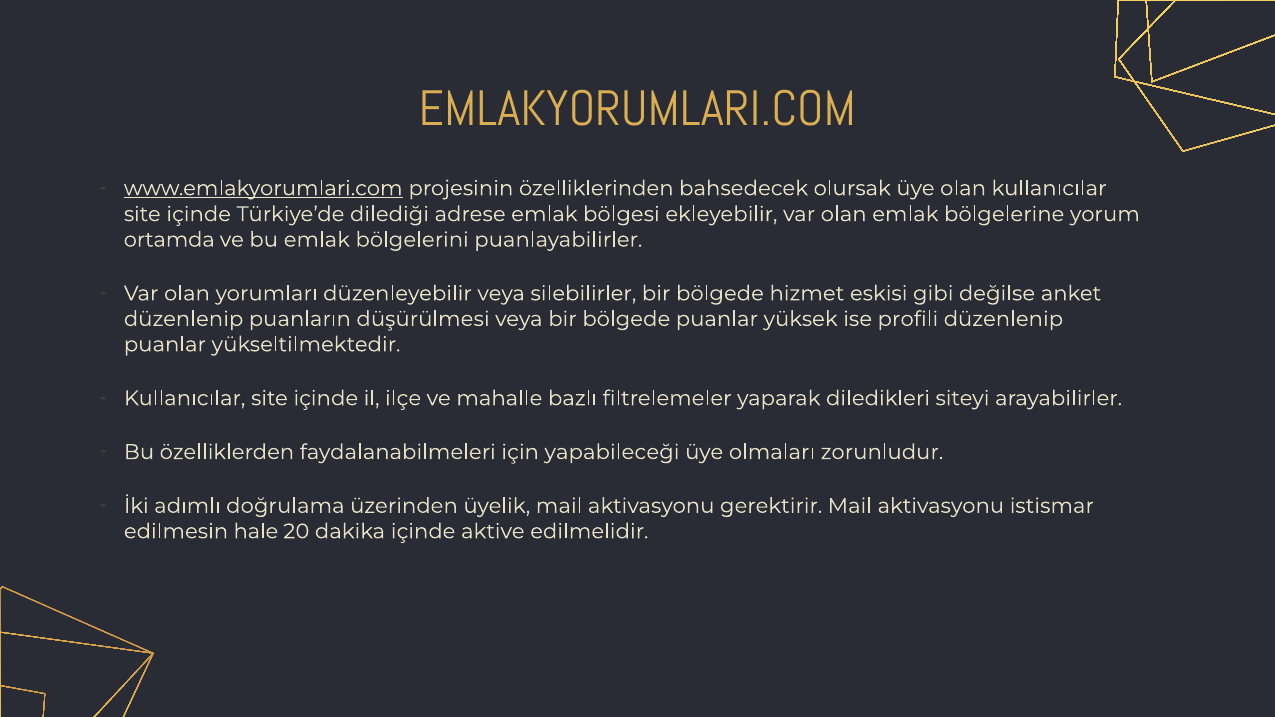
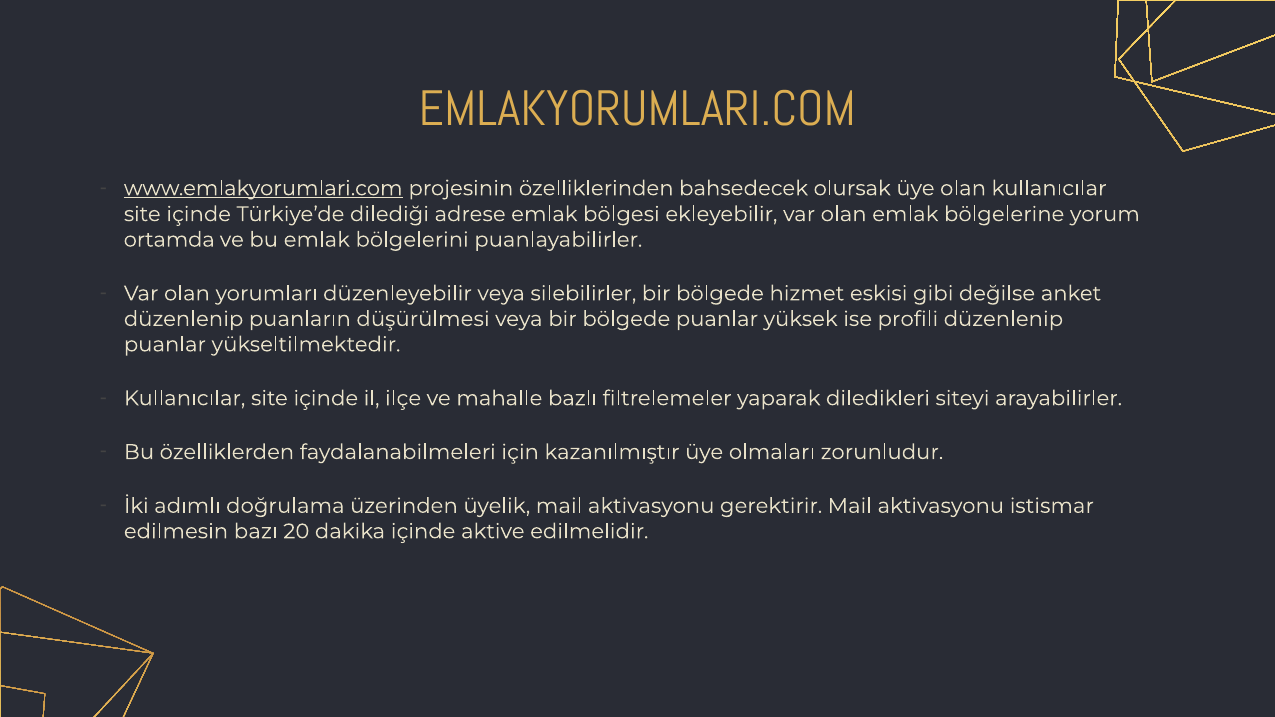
yapabileceği: yapabileceği -> kazanılmıştır (612, 452)
hale: hale -> bazı (256, 532)
